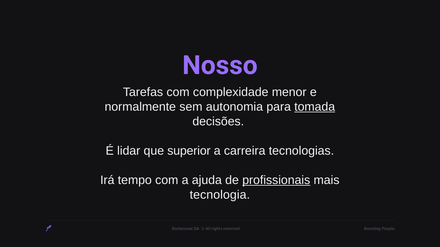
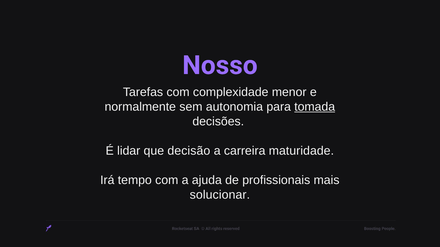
superior: superior -> decisão (189, 151)
tecnologias: tecnologias -> maturidade (301, 151)
profissionais underline: present -> none (276, 180)
tecnologia: tecnologia -> solucionar (220, 195)
